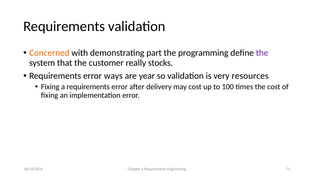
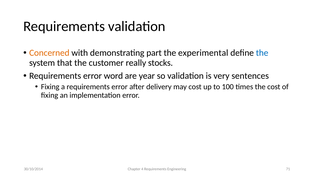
programming: programming -> experimental (203, 53)
the colour: purple -> blue (262, 53)
ways: ways -> word (113, 76)
resources: resources -> sentences (250, 76)
